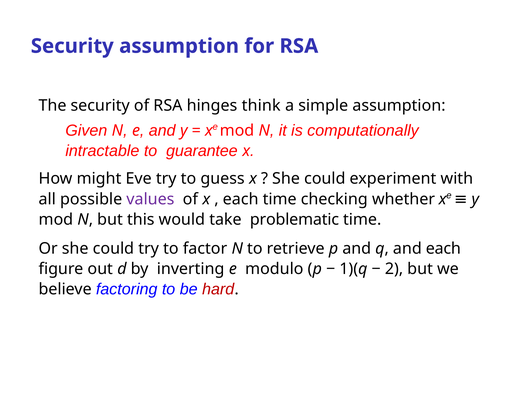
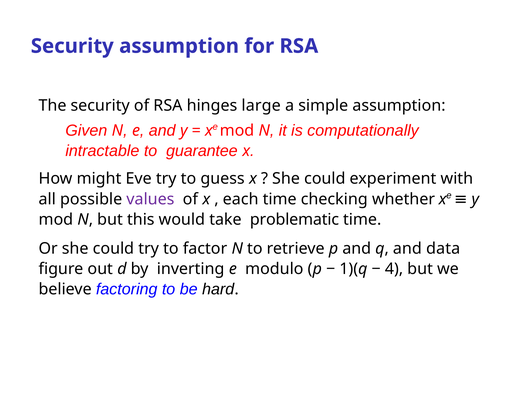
think: think -> large (261, 106)
and each: each -> data (443, 249)
2: 2 -> 4 (394, 269)
hard colour: red -> black (218, 289)
